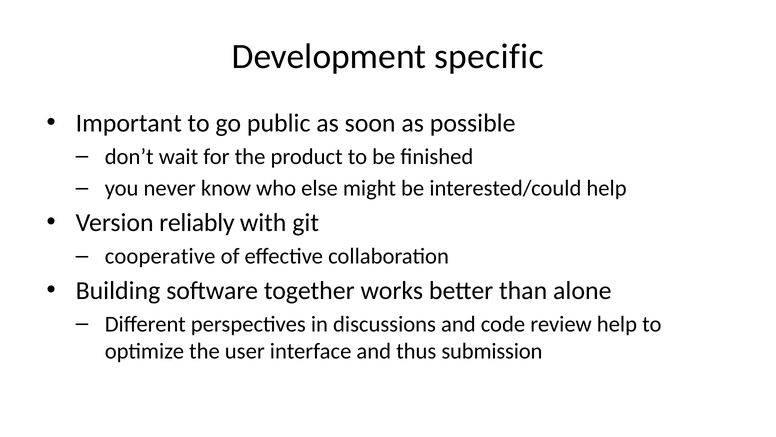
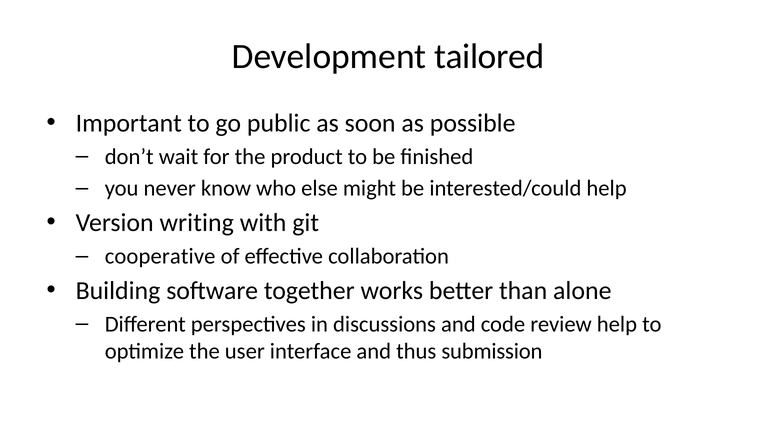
specific: specific -> tailored (489, 56)
reliably: reliably -> writing (197, 223)
